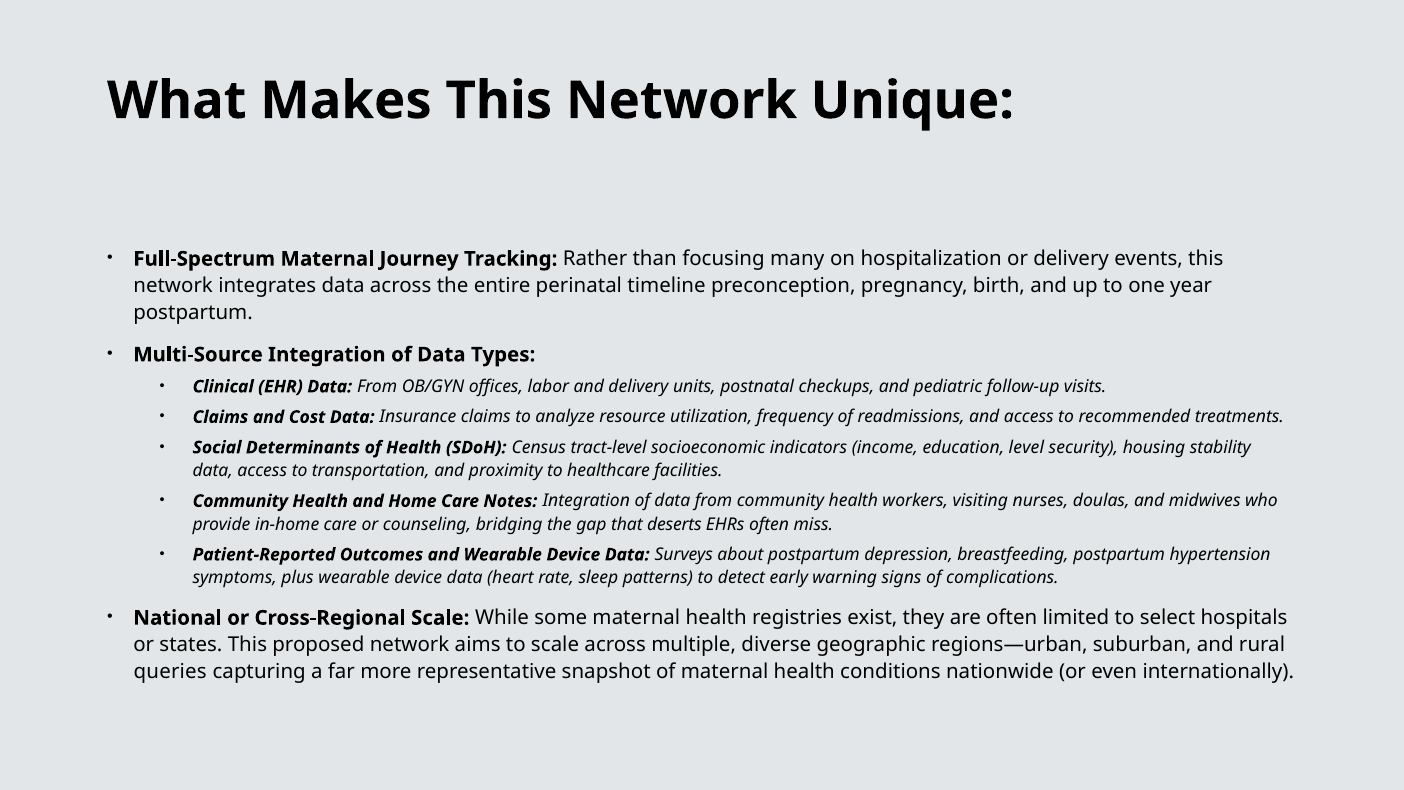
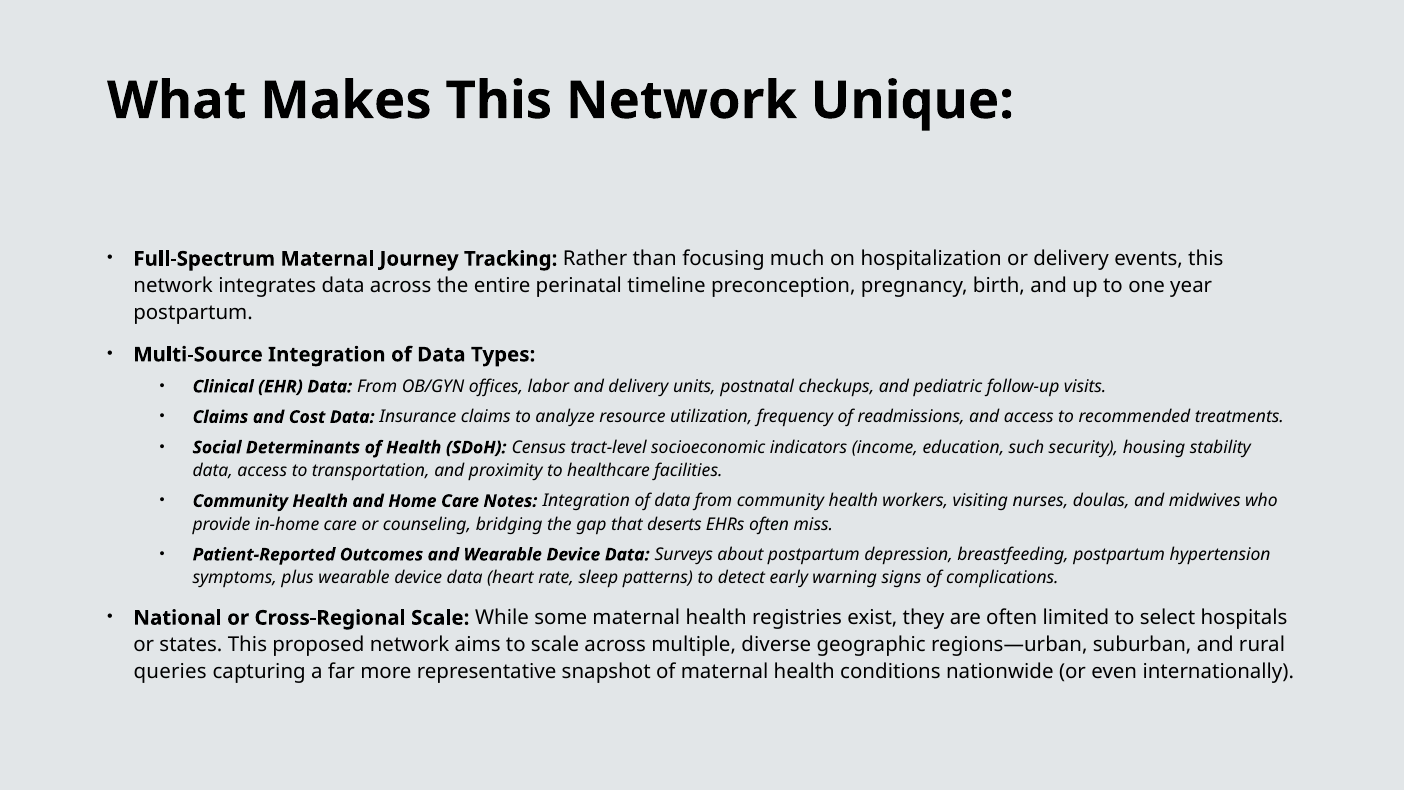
many: many -> much (797, 259)
level: level -> such (1027, 447)
